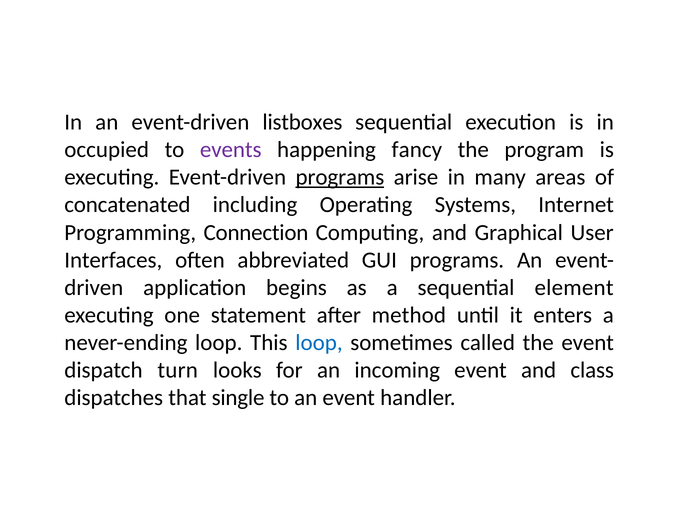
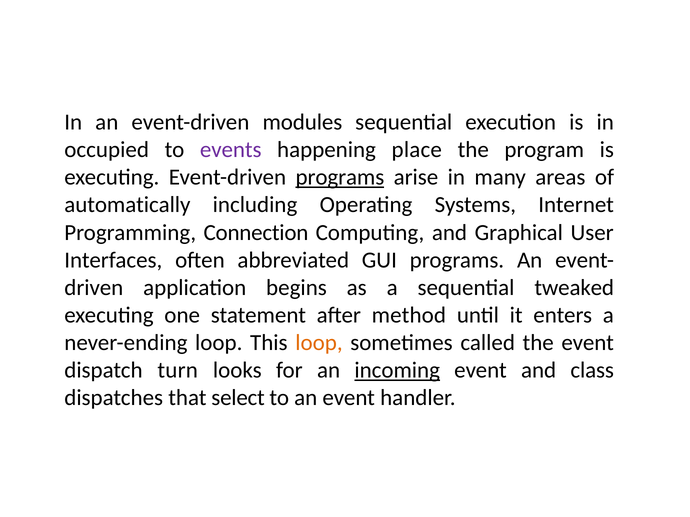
listboxes: listboxes -> modules (302, 122)
fancy: fancy -> place (417, 150)
concatenated: concatenated -> automatically (127, 205)
element: element -> tweaked (574, 288)
loop colour: blue -> orange (319, 343)
incoming underline: none -> present (397, 371)
single: single -> select (238, 398)
